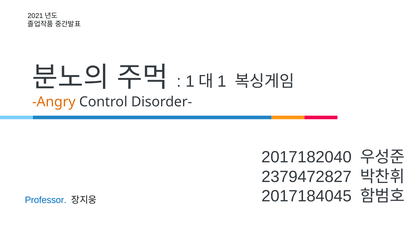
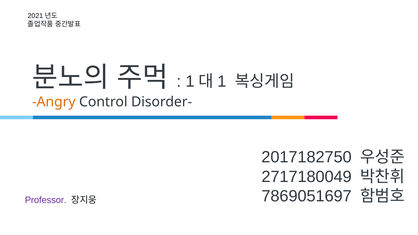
2017182040: 2017182040 -> 2017182750 (307, 157)
2379472827: 2379472827 -> 2717180049 (307, 177)
2017184045: 2017184045 -> 7869051697 (307, 196)
Professor colour: blue -> purple (46, 200)
